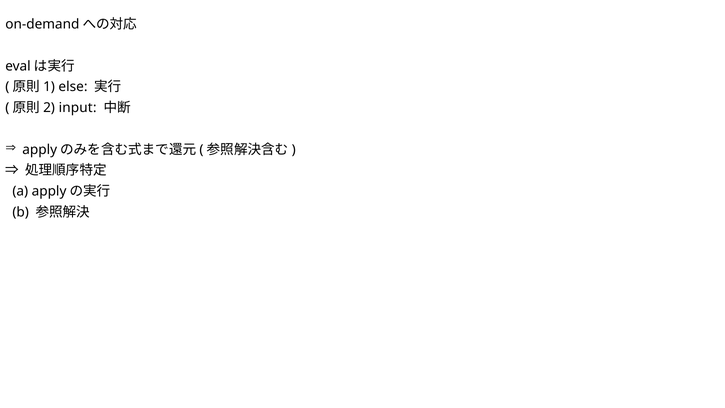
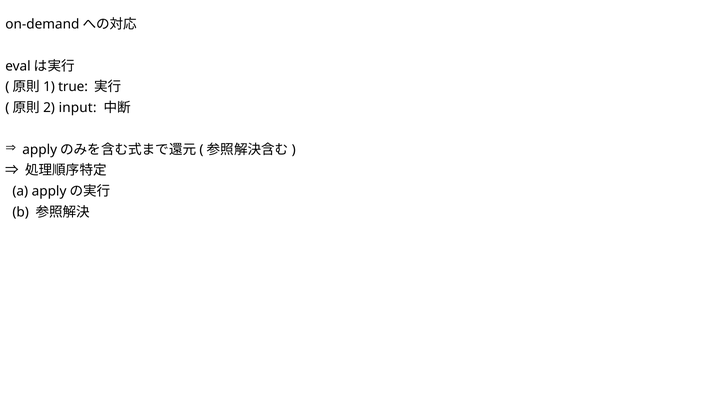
else: else -> true (73, 87)
